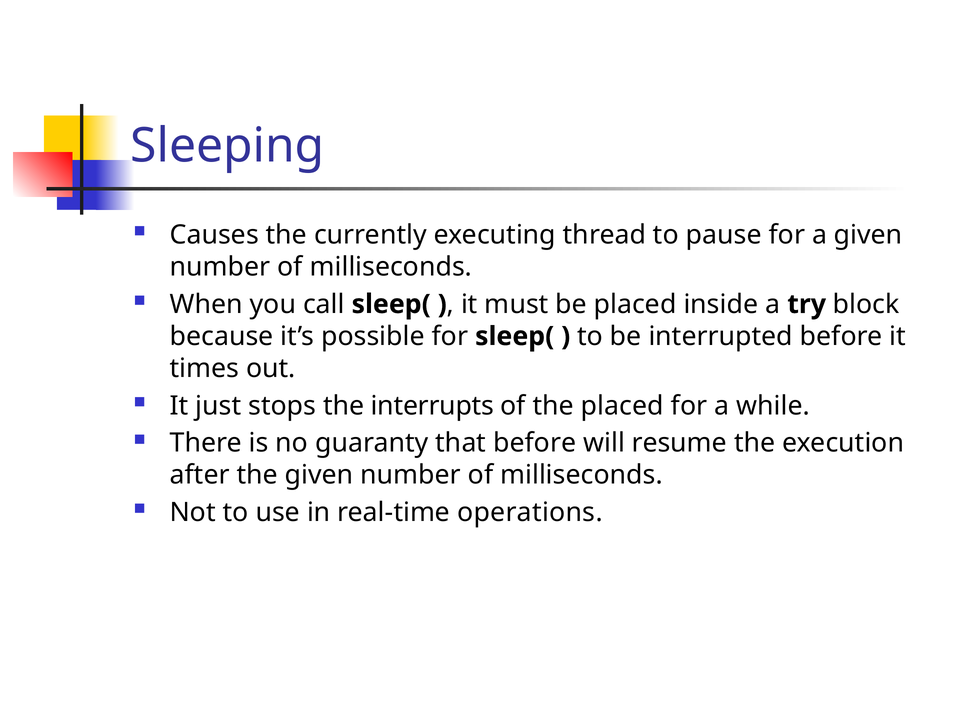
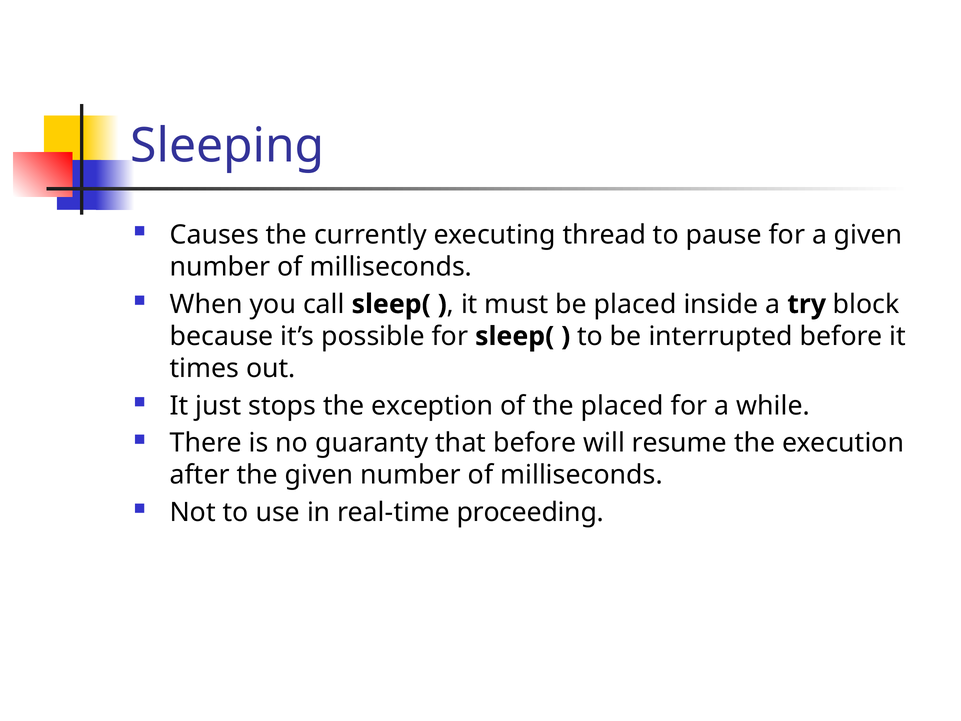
interrupts: interrupts -> exception (432, 406)
operations: operations -> proceeding (530, 512)
